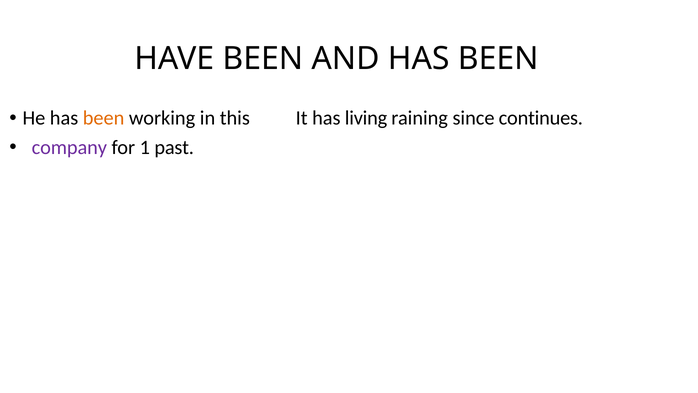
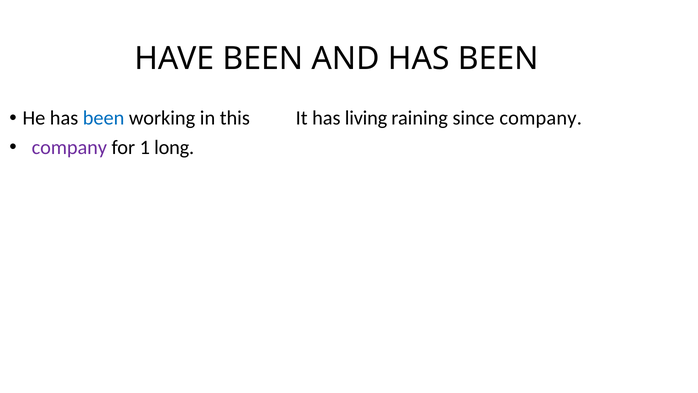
been colour: orange -> blue (104, 118)
since continues: continues -> company (541, 118)
past: past -> long (174, 147)
